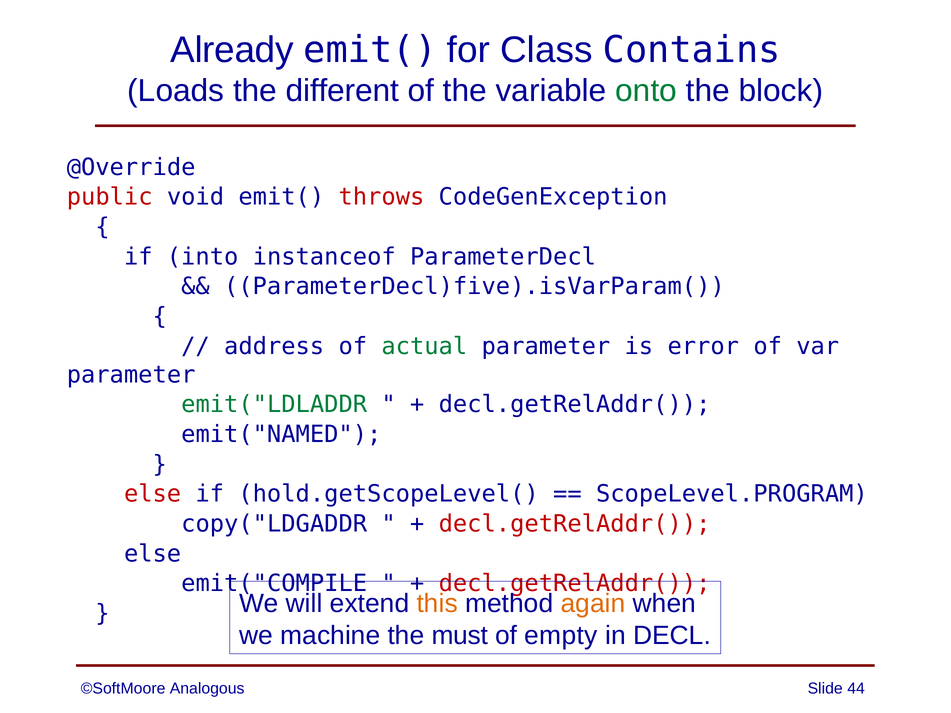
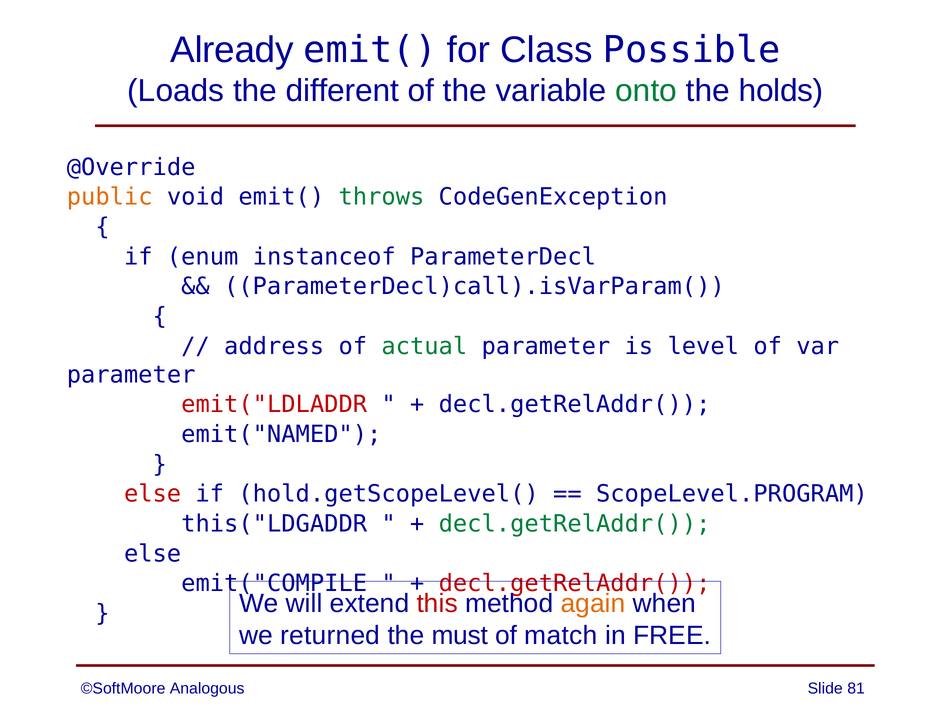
Contains: Contains -> Possible (692, 50)
block: block -> holds (781, 91)
public colour: red -> orange (110, 197)
throws colour: red -> green (381, 197)
into: into -> enum (203, 257)
ParameterDecl)five).isVarParam(: ParameterDecl)five).isVarParam( -> ParameterDecl)call).isVarParam( (474, 287)
error: error -> level (703, 346)
emit("LDLADDR colour: green -> red (274, 405)
copy("LDGADDR: copy("LDGADDR -> this("LDGADDR (274, 524)
decl.getRelAddr( colour: red -> green (575, 524)
this colour: orange -> red (437, 604)
machine: machine -> returned (330, 636)
empty: empty -> match (561, 636)
DECL: DECL -> FREE (672, 636)
44: 44 -> 81 (856, 689)
